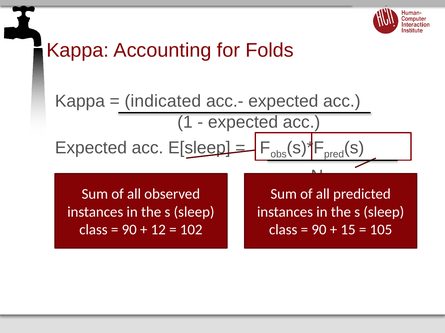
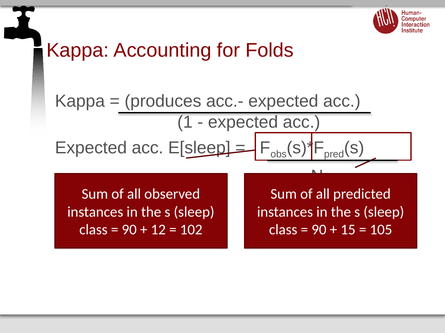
indicated: indicated -> produces (163, 101)
